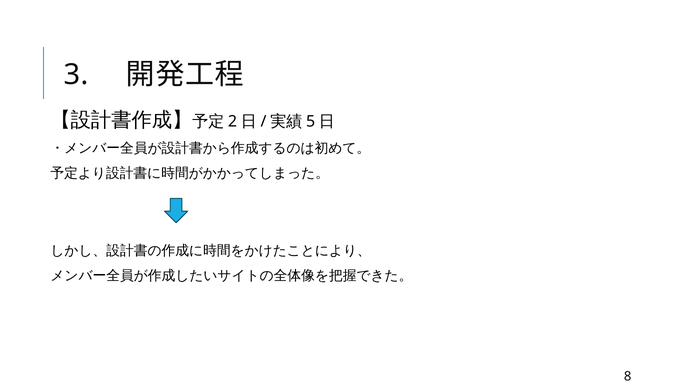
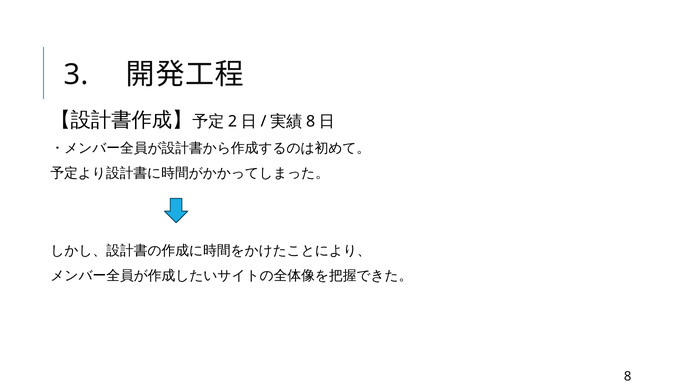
5: 5 -> 8 (311, 121)
